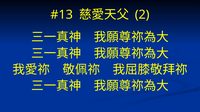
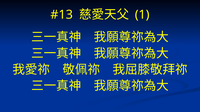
2: 2 -> 1 (142, 15)
